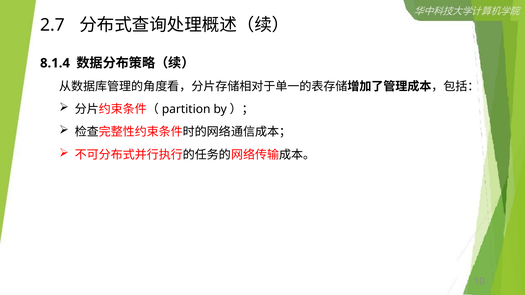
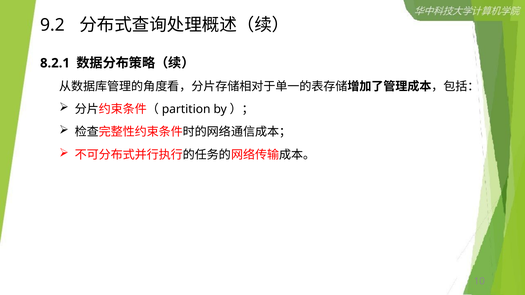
2.7: 2.7 -> 9.2 (52, 25)
8.1.4: 8.1.4 -> 8.2.1 (55, 63)
